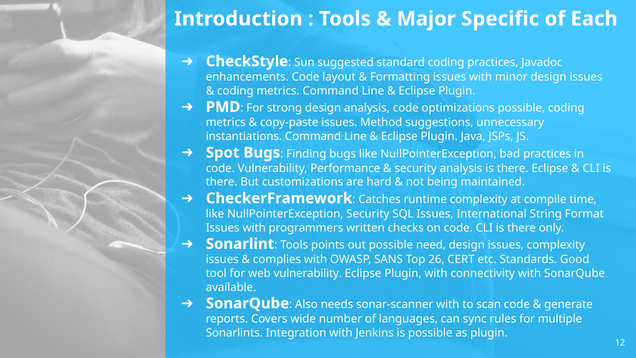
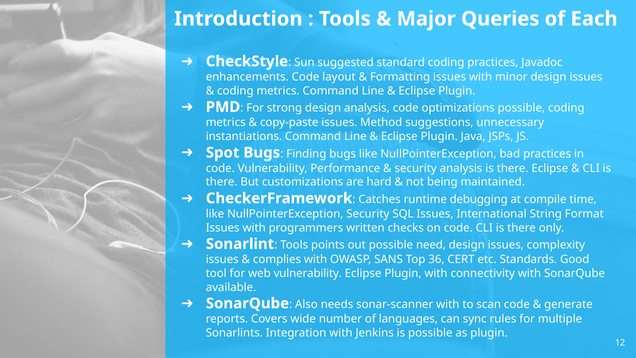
Specific: Specific -> Queries (500, 19)
runtime complexity: complexity -> debugging (479, 199)
26: 26 -> 36 (436, 259)
